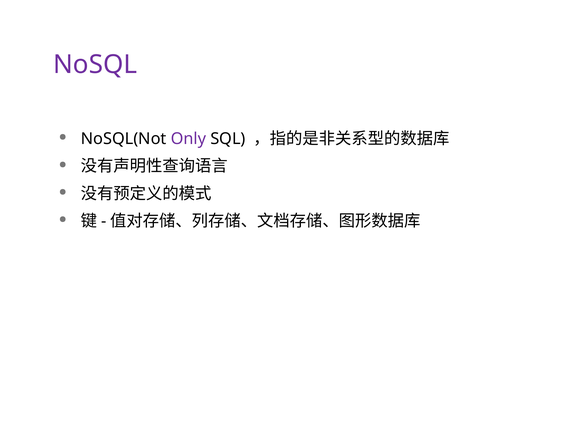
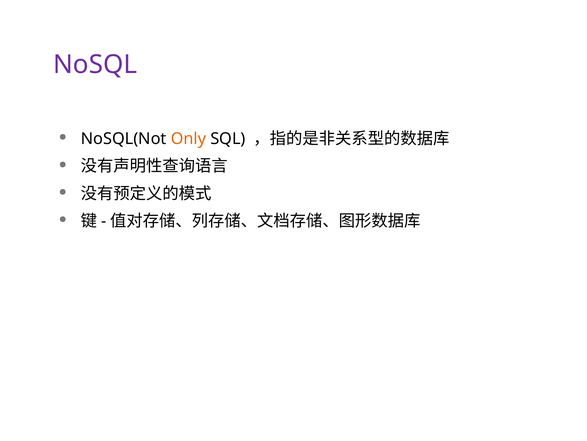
Only colour: purple -> orange (188, 139)
